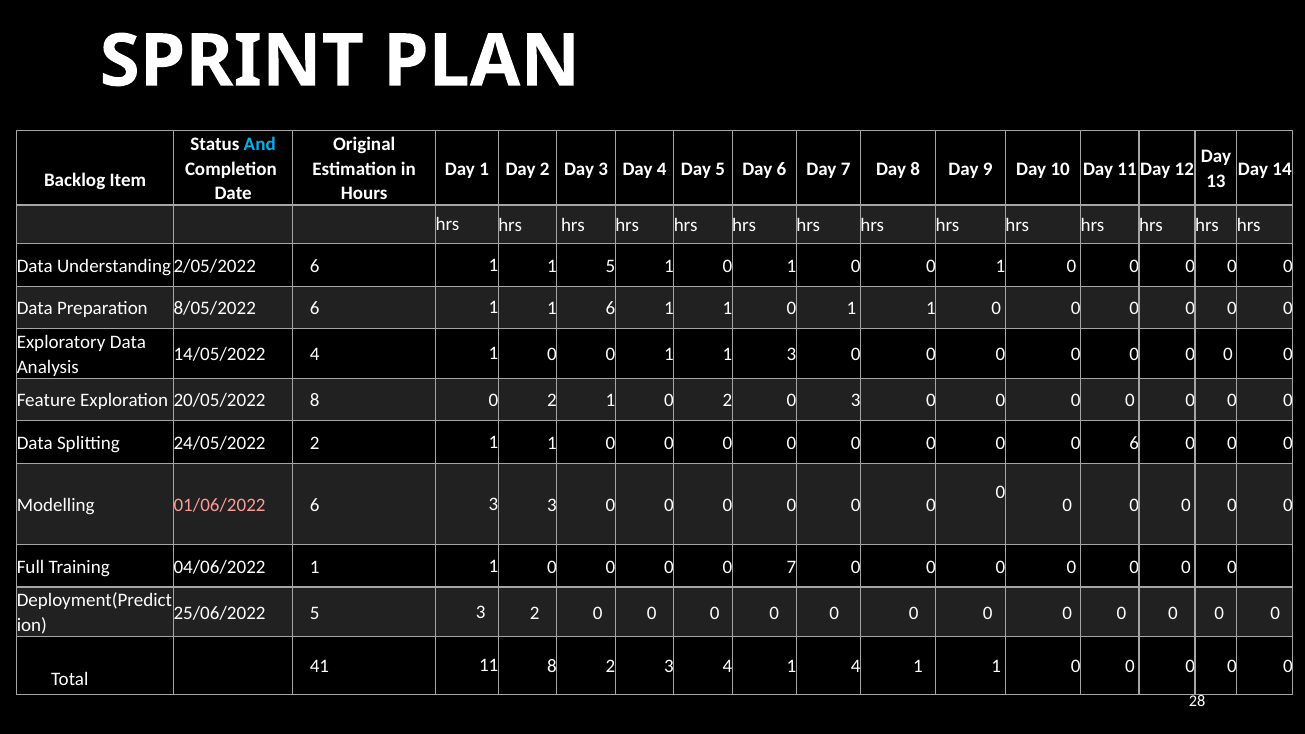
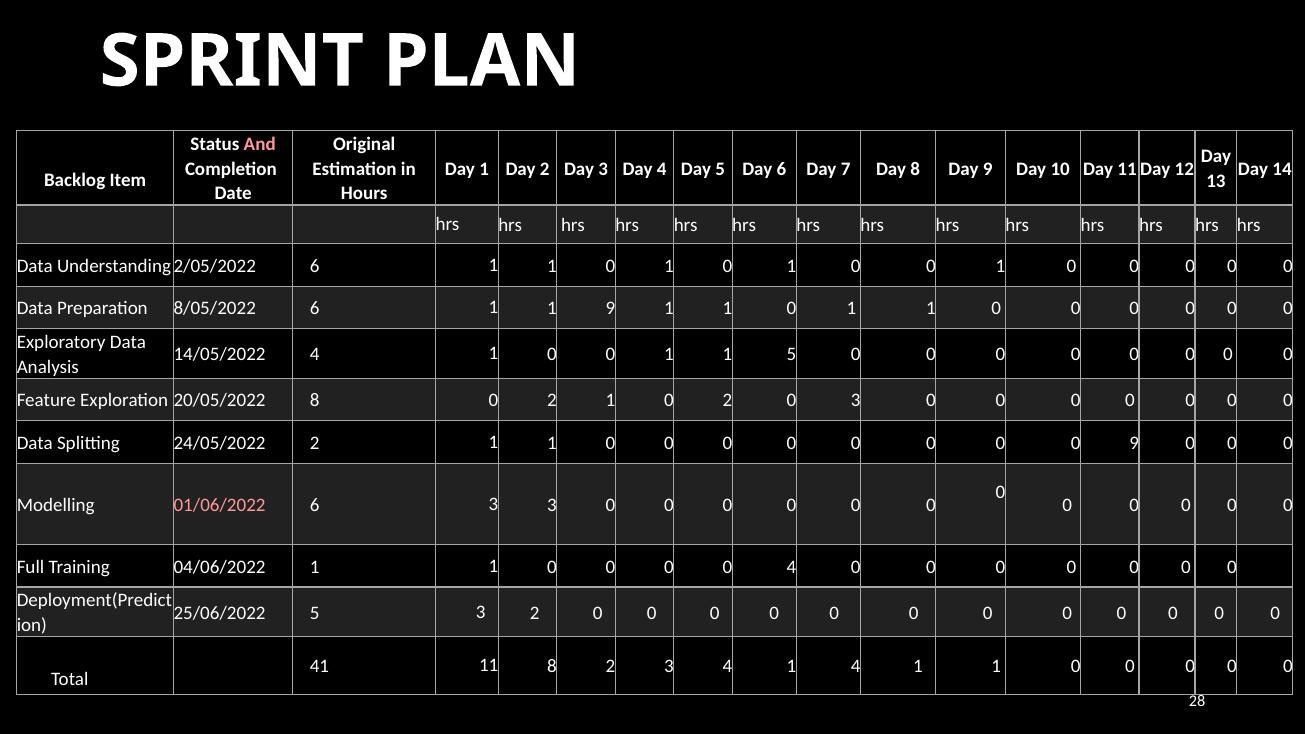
And colour: light blue -> pink (260, 144)
6 1 1 5: 5 -> 0 (610, 266)
1 6: 6 -> 9 (610, 308)
1 3: 3 -> 5 (792, 355)
0 6: 6 -> 9 (1134, 443)
0 7: 7 -> 4 (792, 567)
